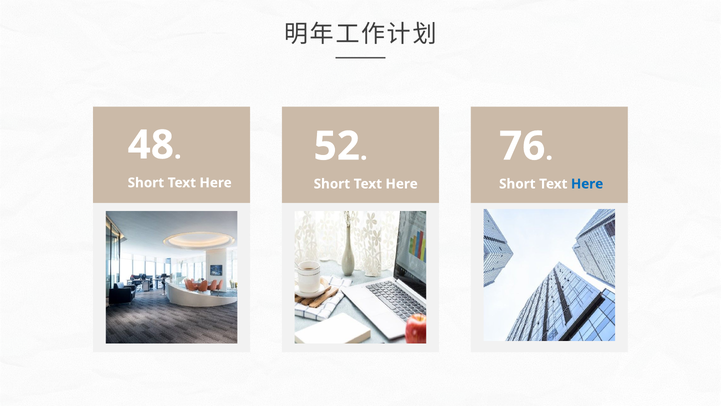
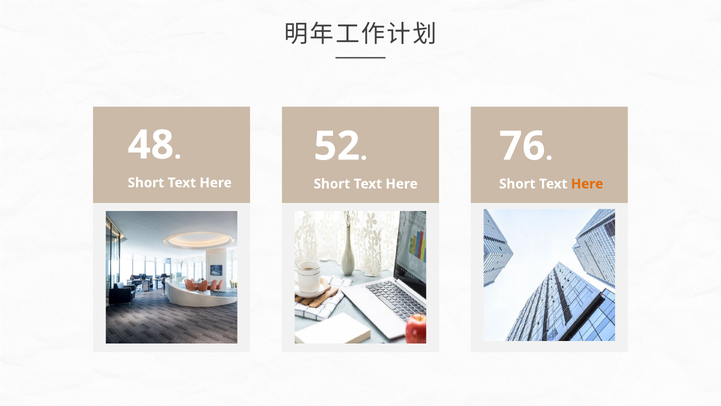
Here colour: blue -> orange (587, 184)
